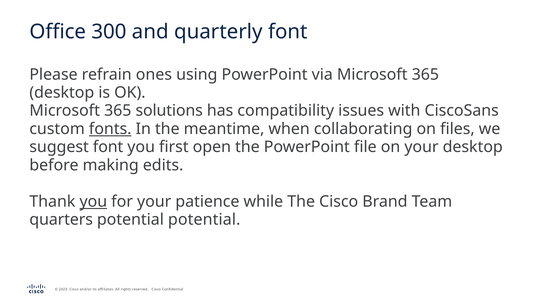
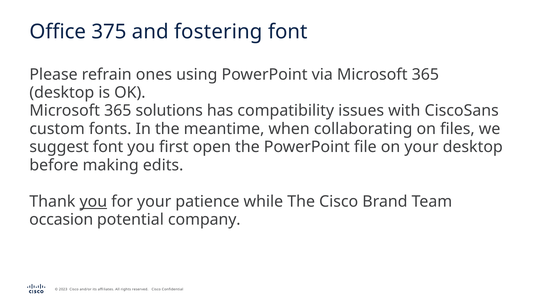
300: 300 -> 375 (109, 32)
quarterly: quarterly -> fostering (218, 32)
fonts underline: present -> none (110, 129)
quarters: quarters -> occasion (61, 220)
potential potential: potential -> company (204, 220)
